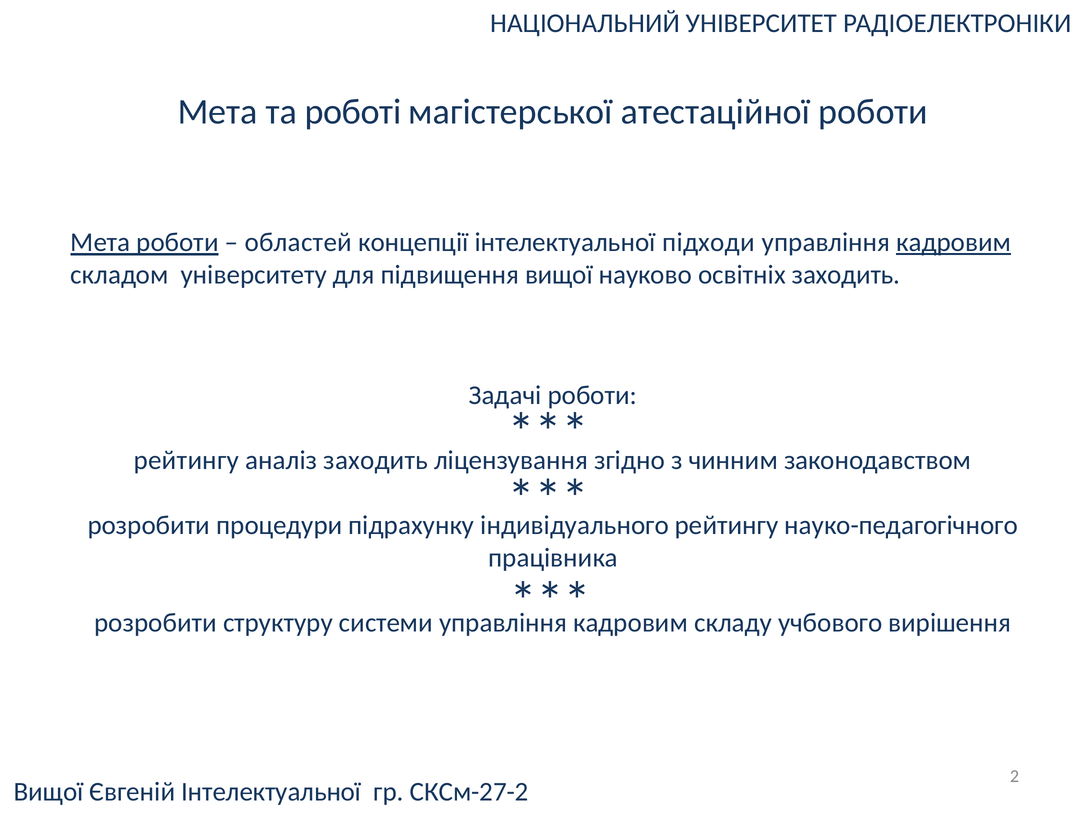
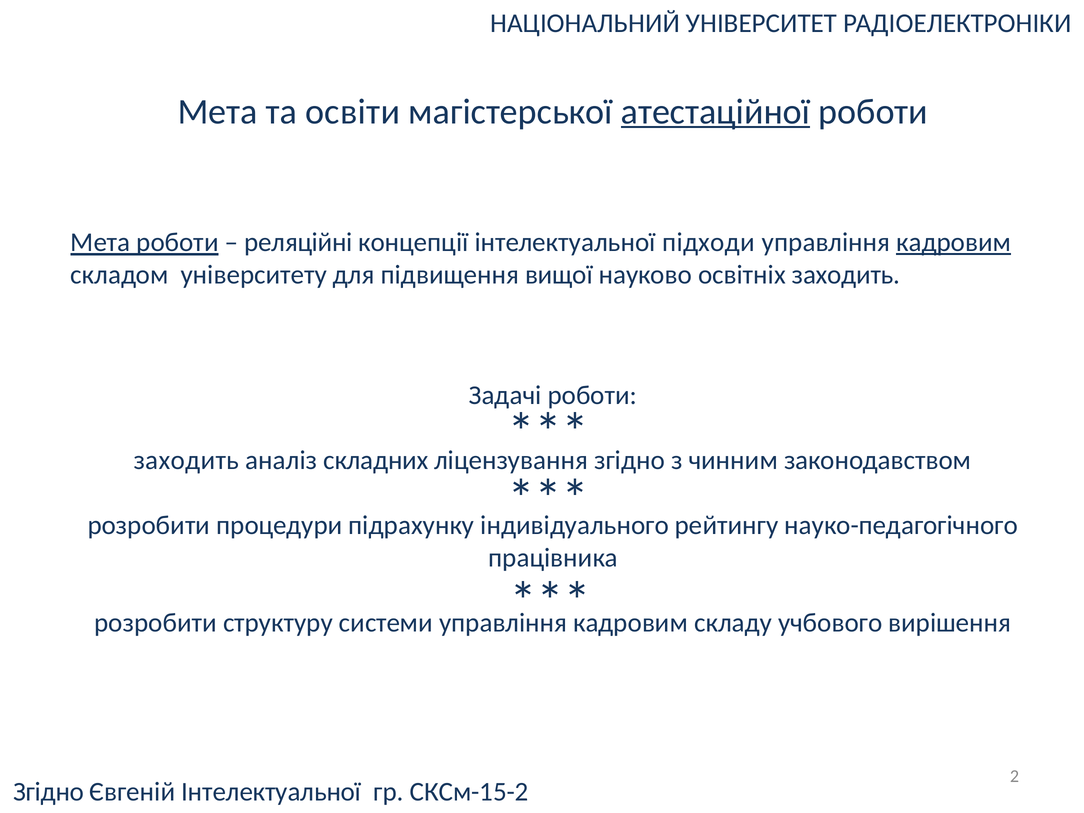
роботі: роботі -> освіти (353, 112)
атестаційної underline: none -> present (716, 112)
областей: областей -> реляційні (299, 242)
рейтингу: рейтингу -> заходить (186, 460)
аналіз заходить: заходить -> складних (376, 460)
Вищої: Вищої -> Згідно (49, 792)
СКСм-27-2: СКСм-27-2 -> СКСм-15-2 (469, 792)
